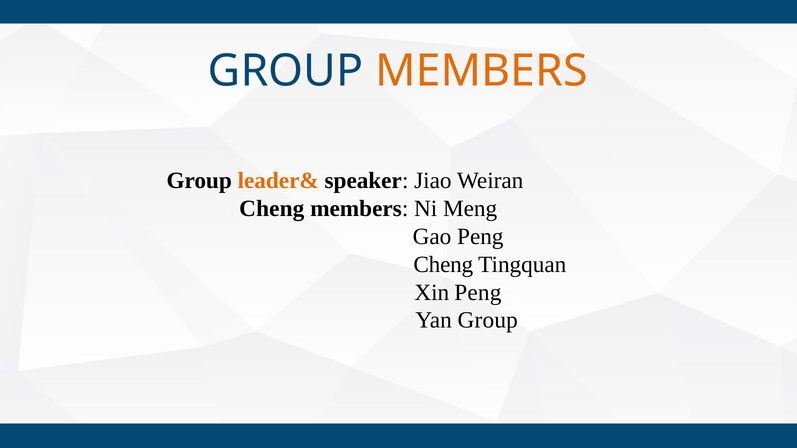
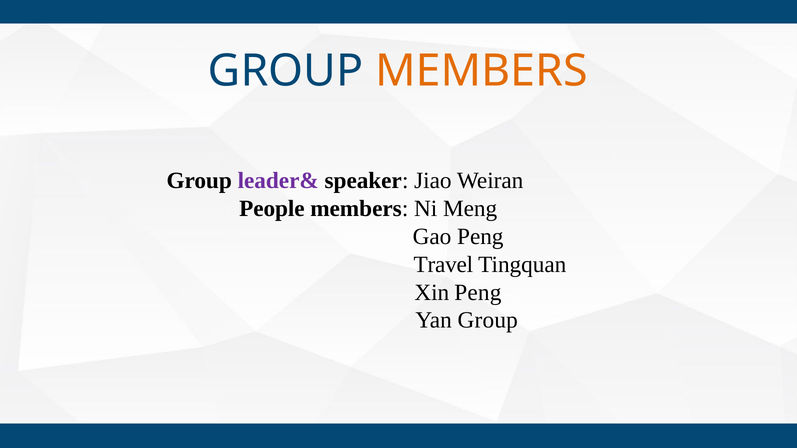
leader& colour: orange -> purple (278, 181)
Cheng: Cheng -> People (272, 209)
Cheng: Cheng -> Travel (443, 265)
